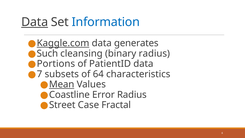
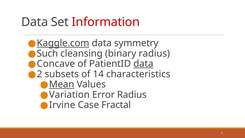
Data underline: present -> none (35, 22)
Information colour: blue -> red (106, 22)
generates: generates -> symmetry (136, 43)
Portions: Portions -> Concave (56, 64)
data underline: none -> present (143, 64)
7: 7 -> 2 (40, 74)
64: 64 -> 14 (98, 74)
Coastline: Coastline -> Variation (69, 95)
Street: Street -> Irvine (62, 105)
